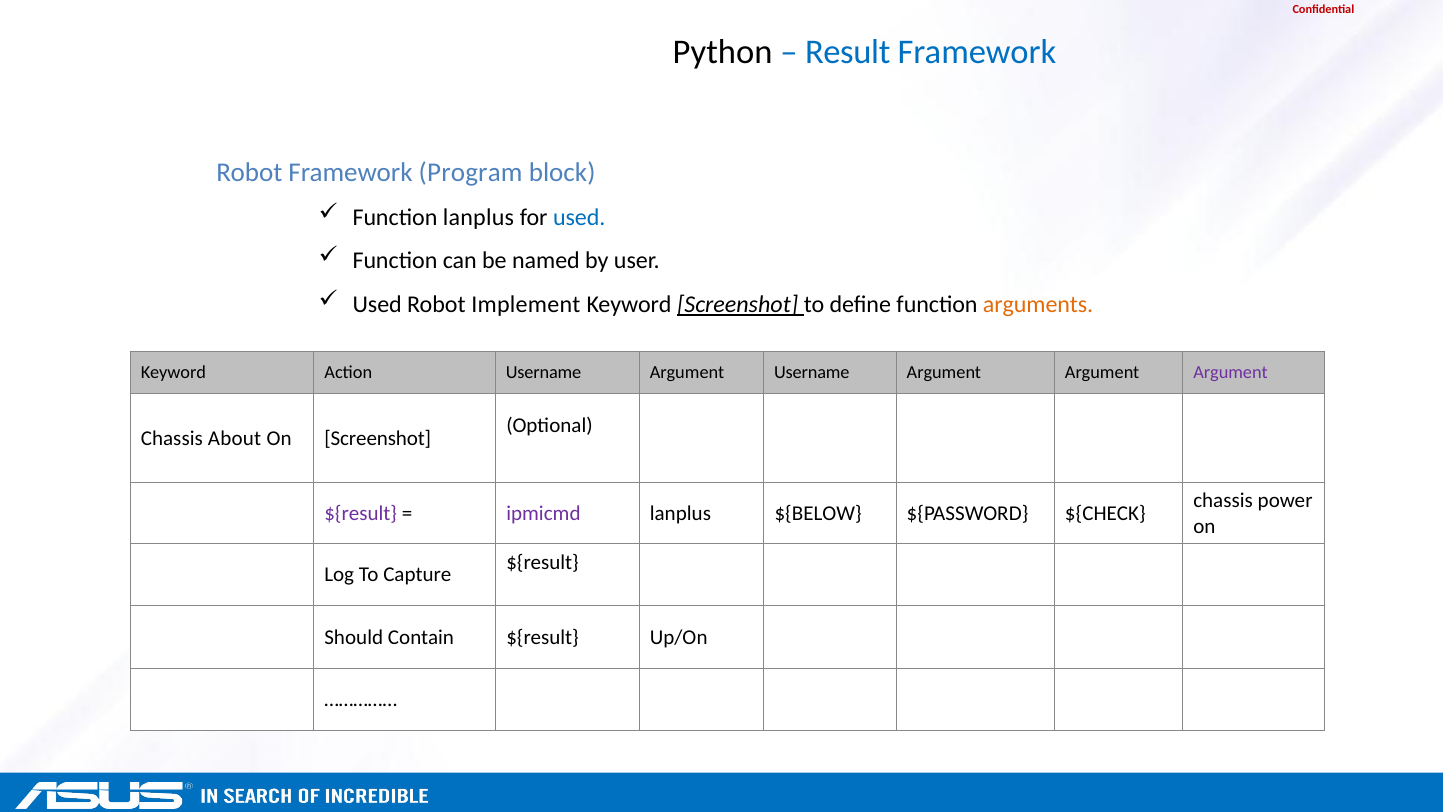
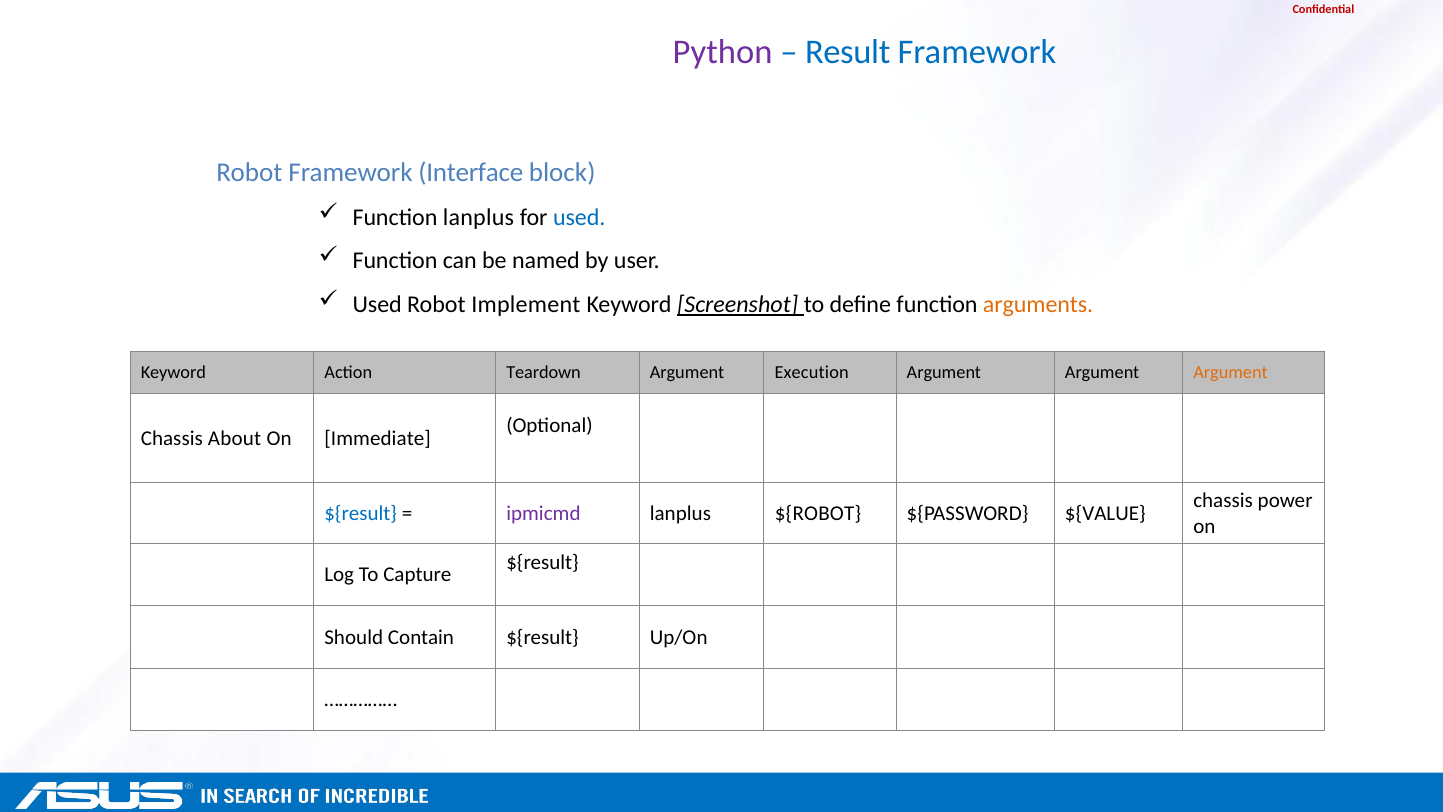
Python colour: black -> purple (723, 52)
Program: Program -> Interface (471, 173)
Action Username: Username -> Teardown (543, 372)
Argument Username: Username -> Execution (812, 372)
Argument colour: purple -> orange (1231, 372)
On Screenshot: Screenshot -> Immediate (378, 438)
${result colour: purple -> blue (361, 513)
${BELOW: ${BELOW -> ${ROBOT (818, 513)
${CHECK: ${CHECK -> ${VALUE (1105, 513)
